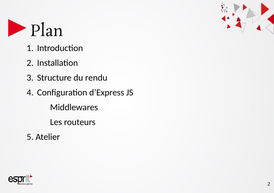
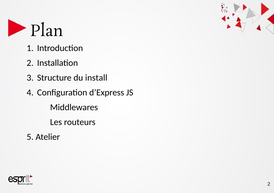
rendu: rendu -> install (96, 78)
